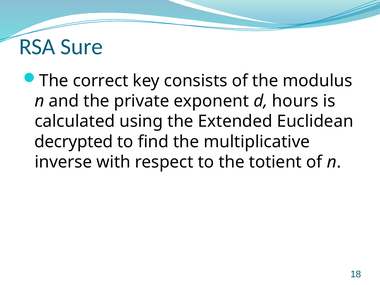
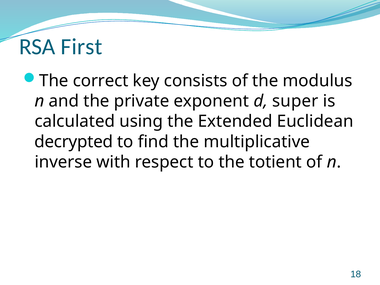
Sure: Sure -> First (82, 47)
hours: hours -> super (295, 101)
